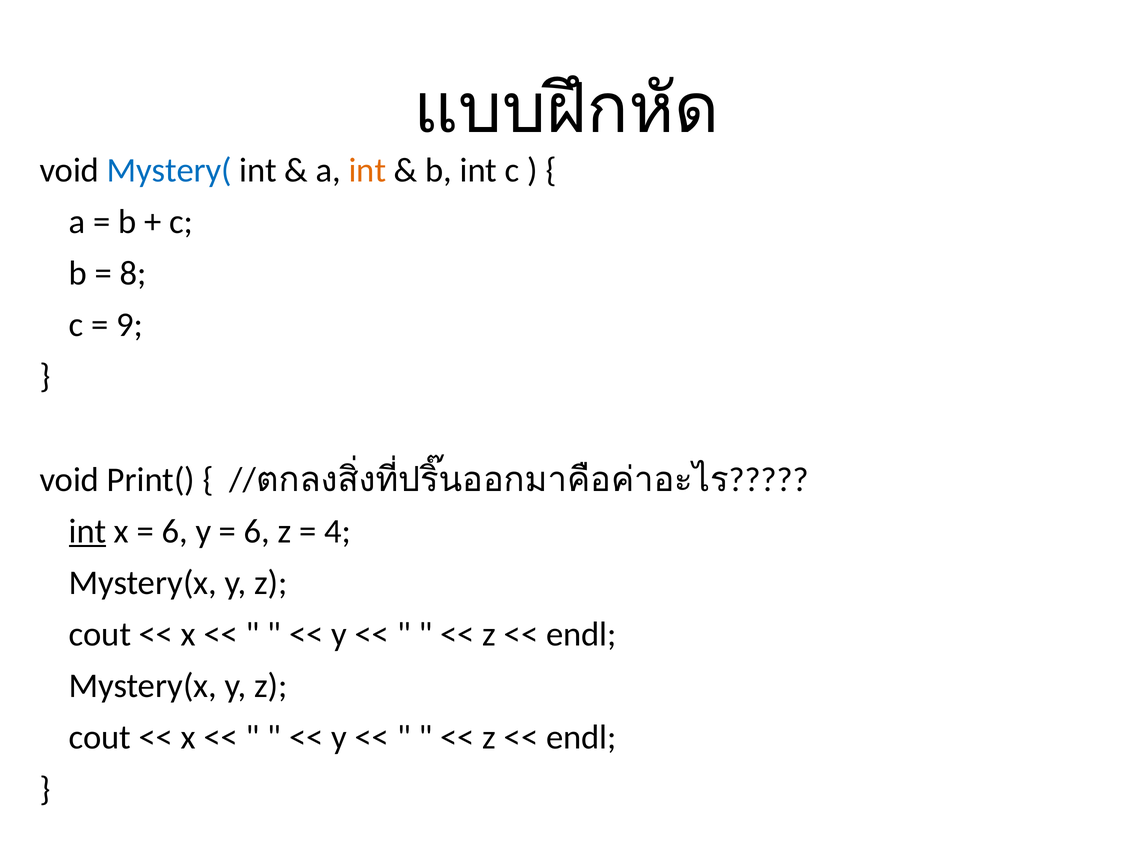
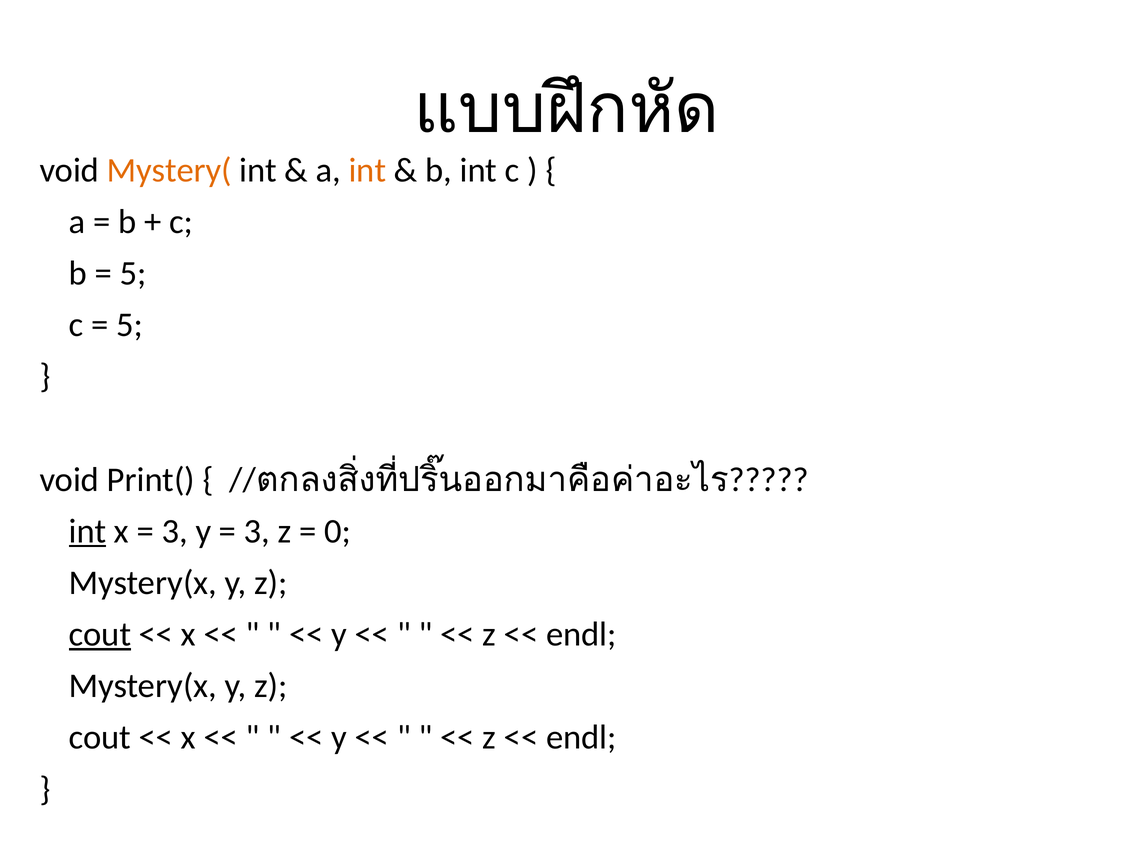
Mystery( colour: blue -> orange (169, 170)
8: 8 -> 5 (133, 274)
9: 9 -> 5 (130, 325)
6: 6 -> 3 (175, 532)
6: 6 -> 3 (257, 532)
4: 4 -> 0 (338, 532)
cout underline: none -> present (100, 635)
